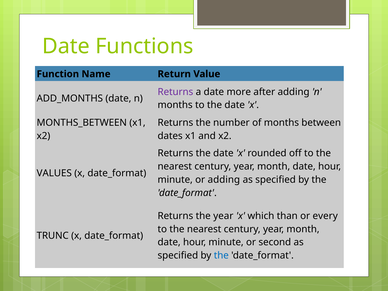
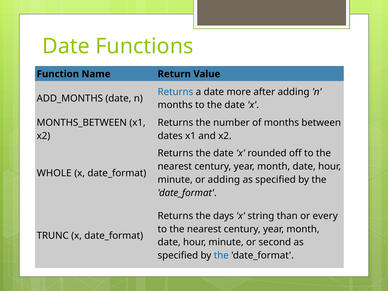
Returns colour: purple -> blue (175, 92)
VALUES: VALUES -> WHOLE (54, 173)
the year: year -> days (223, 216)
which: which -> string (261, 216)
